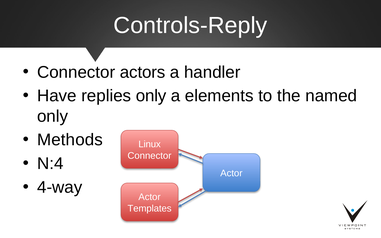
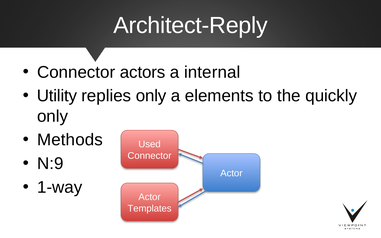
Controls-Reply: Controls-Reply -> Architect-Reply (191, 25)
handler: handler -> internal (212, 72)
Have: Have -> Utility (57, 96)
named: named -> quickly (331, 96)
Linux: Linux -> Used (150, 144)
N:4: N:4 -> N:9 (50, 164)
4-way: 4-way -> 1-way (60, 187)
